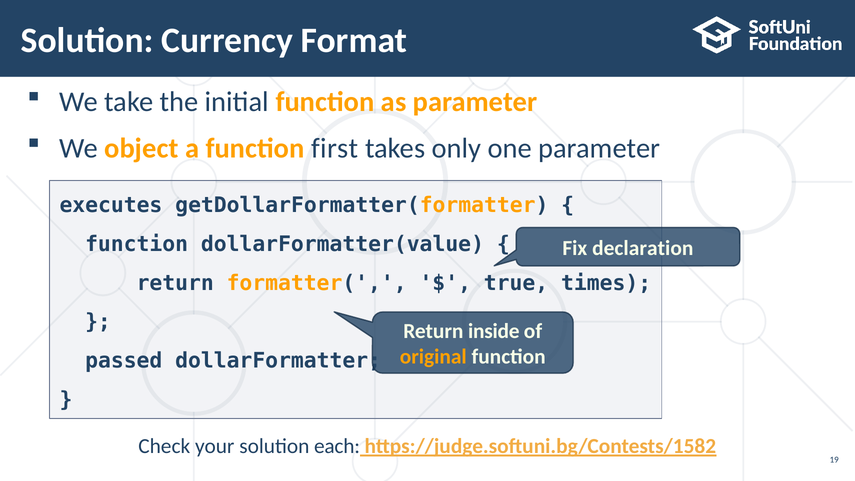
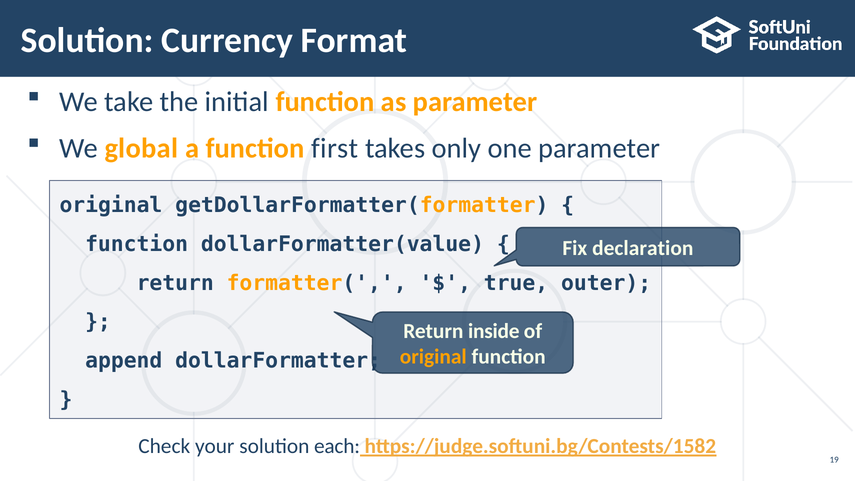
object: object -> global (141, 148)
executes: executes -> original (111, 205)
times: times -> outer (606, 283)
passed: passed -> append (124, 361)
